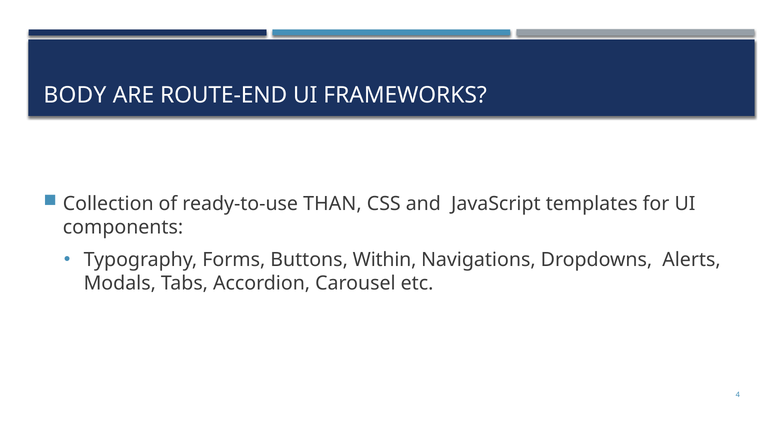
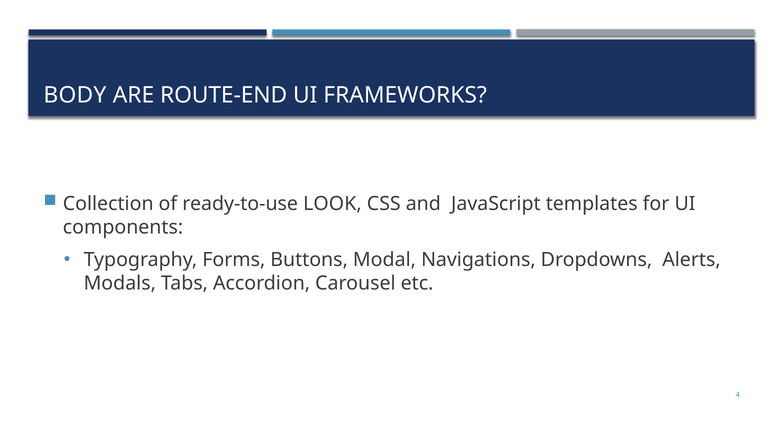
THAN: THAN -> LOOK (332, 204)
Within: Within -> Modal (384, 260)
